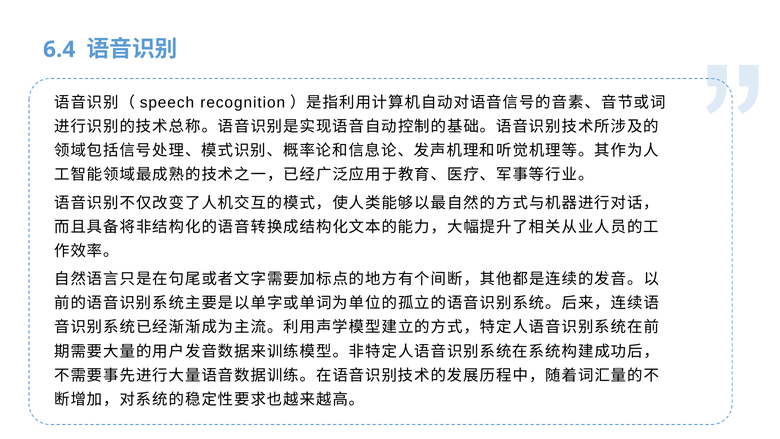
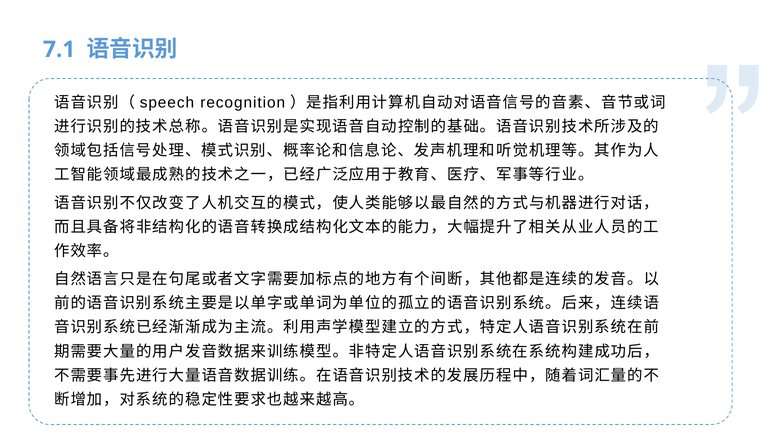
6.4: 6.4 -> 7.1 (59, 49)
